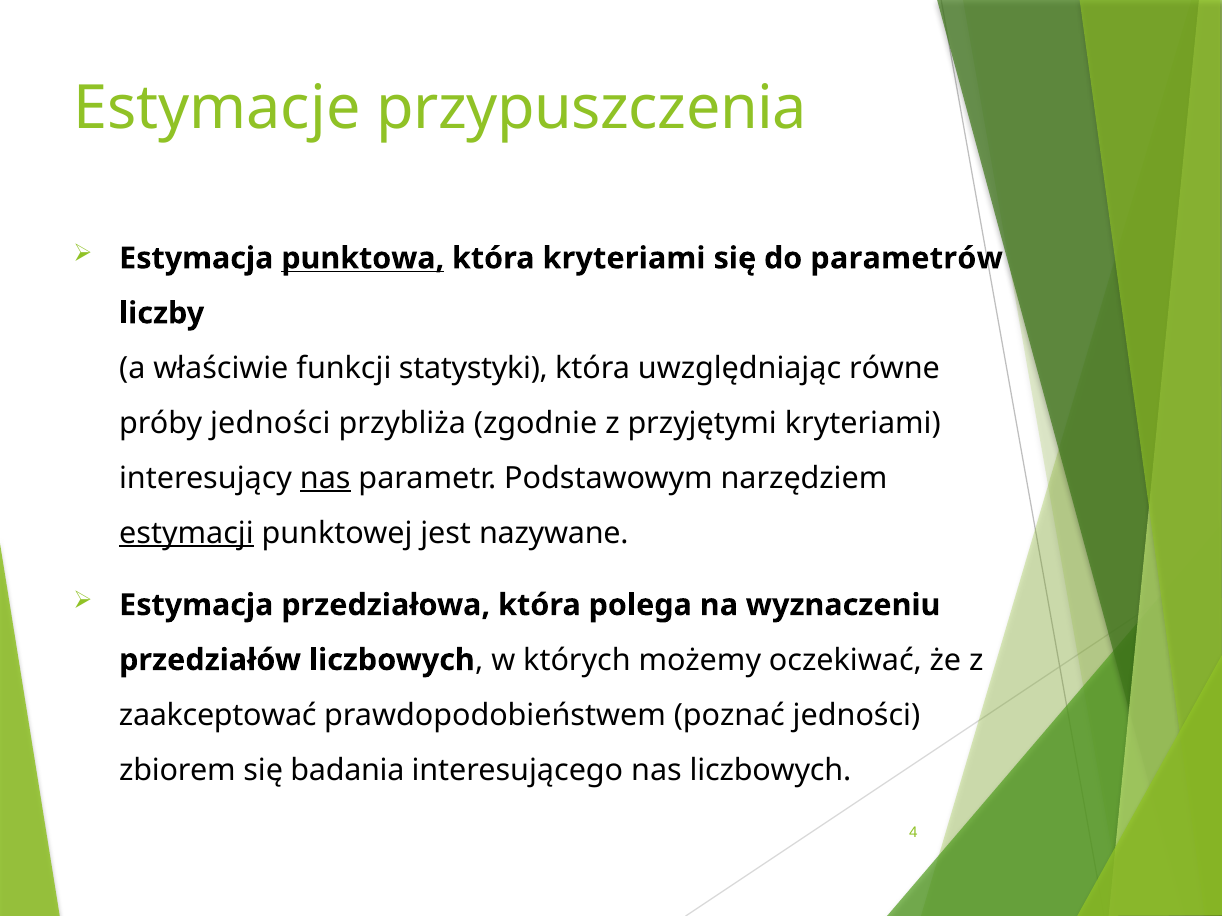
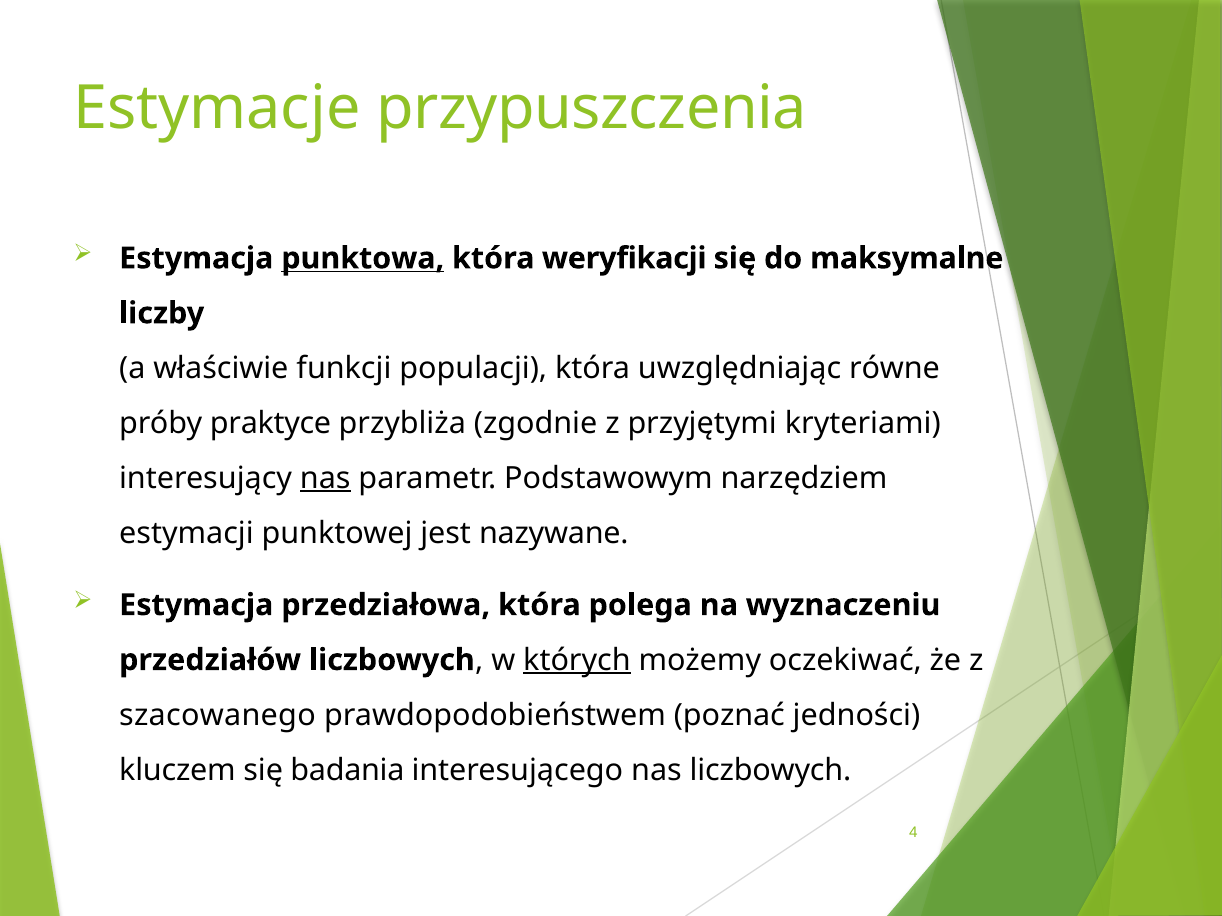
która kryteriami: kryteriami -> weryfikacji (624, 258)
parametrów: parametrów -> maksymalne (907, 258)
statystyki: statystyki -> populacji (473, 368)
próby jedności: jedności -> praktyce (271, 423)
estymacji underline: present -> none (186, 533)
których underline: none -> present (577, 660)
zaakceptować: zaakceptować -> szacowanego (217, 715)
zbiorem: zbiorem -> kluczem (177, 770)
